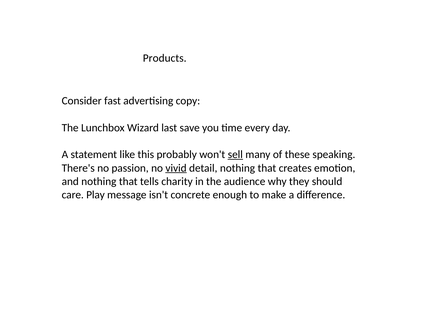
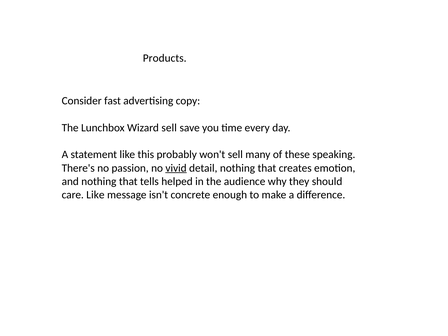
Wizard last: last -> sell (169, 128)
sell underline: present -> none (235, 155)
charity: charity -> helped (177, 181)
care Play: Play -> Like (95, 195)
